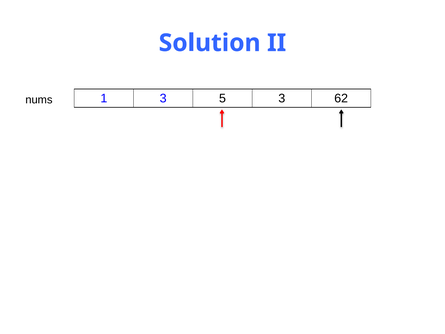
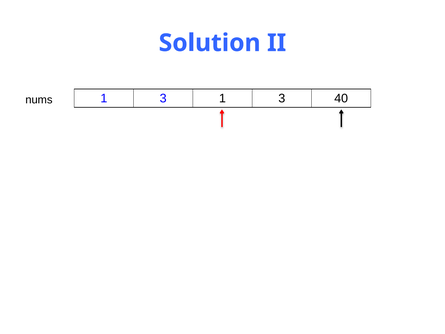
3 5: 5 -> 1 (223, 98)
62: 62 -> 40 (341, 98)
